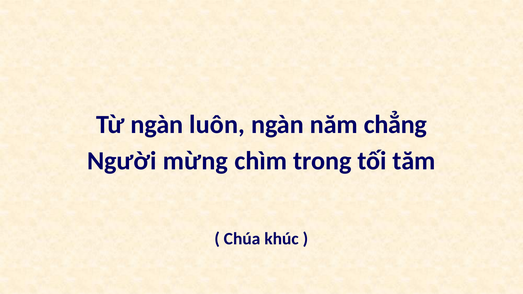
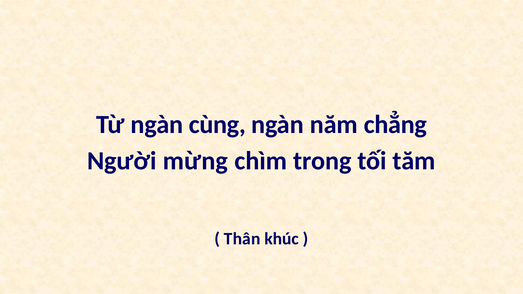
luôn: luôn -> cùng (217, 125)
Chúa: Chúa -> Thân (242, 239)
